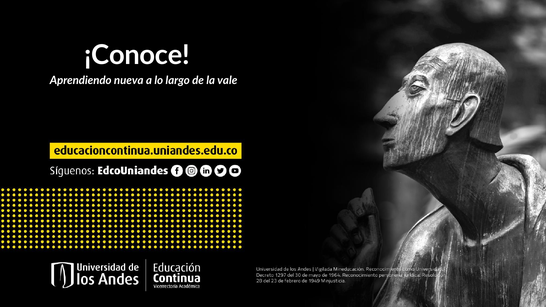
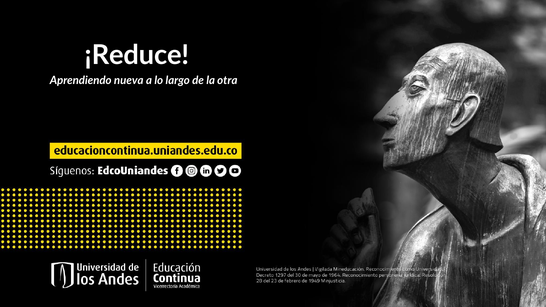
¡Conoce: ¡Conoce -> ¡Reduce (137, 55)
vale: vale -> otra (227, 80)
